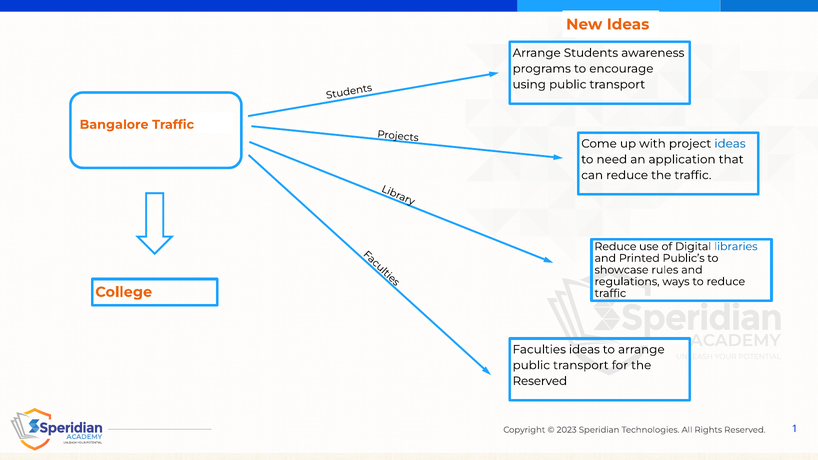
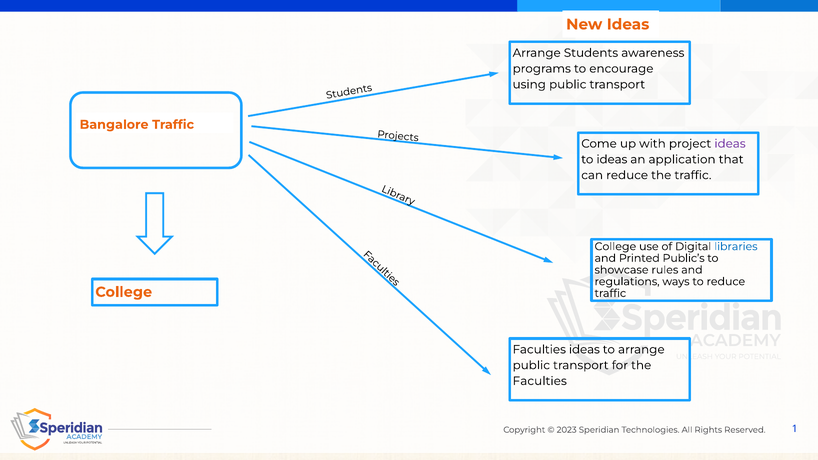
ideas colour: blue -> purple (730, 144)
to need: need -> ideas (612, 159)
Reduce: Reduce -> College (615, 247)
Reserved: Reserved -> Faculties (540, 381)
